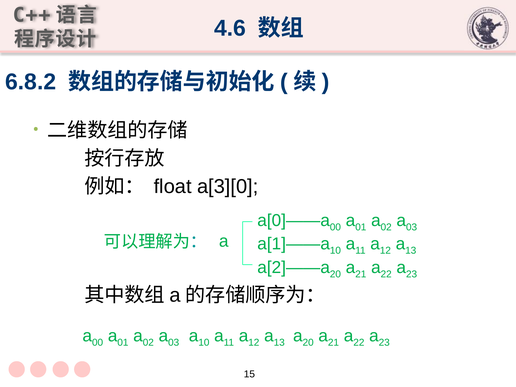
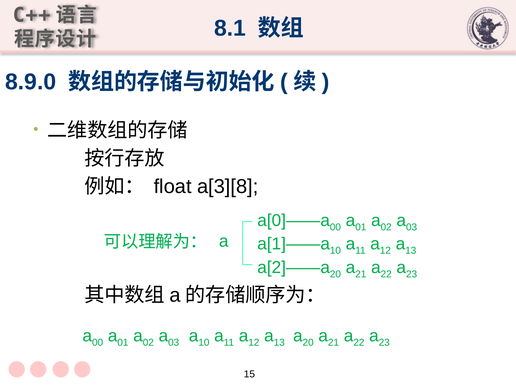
4.6: 4.6 -> 8.1 (230, 28)
6.8.2: 6.8.2 -> 8.9.0 (31, 82)
a[3][0: a[3][0 -> a[3][8 (228, 187)
